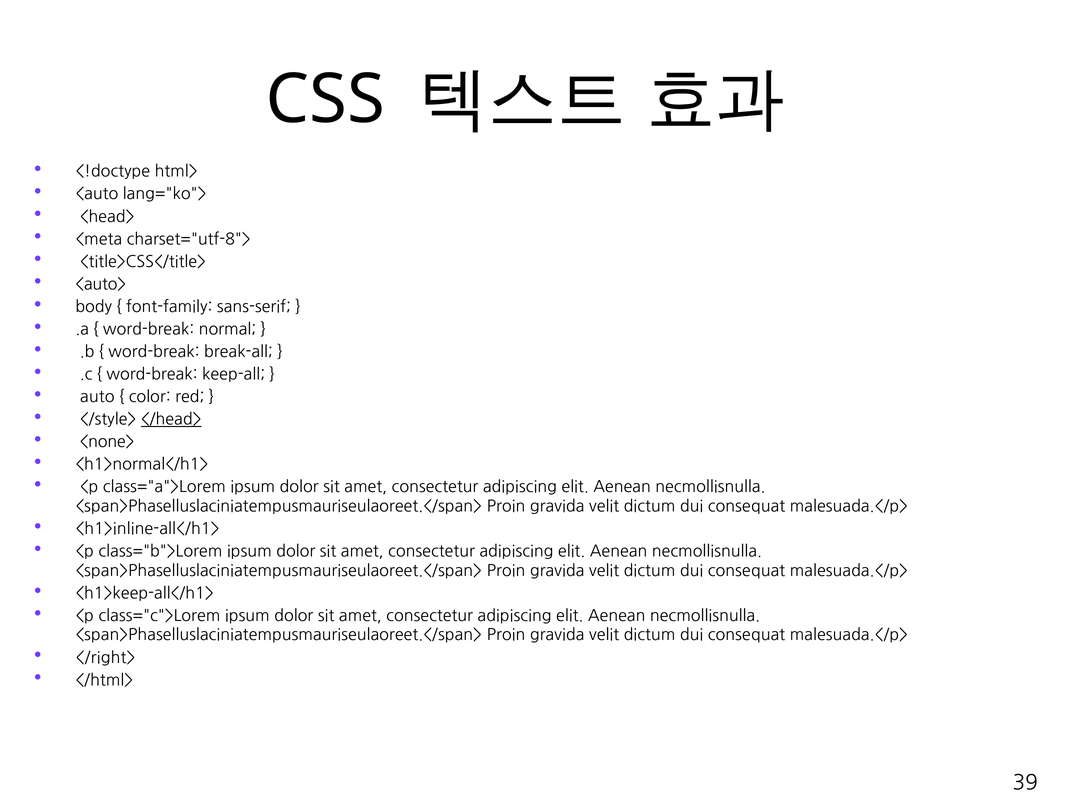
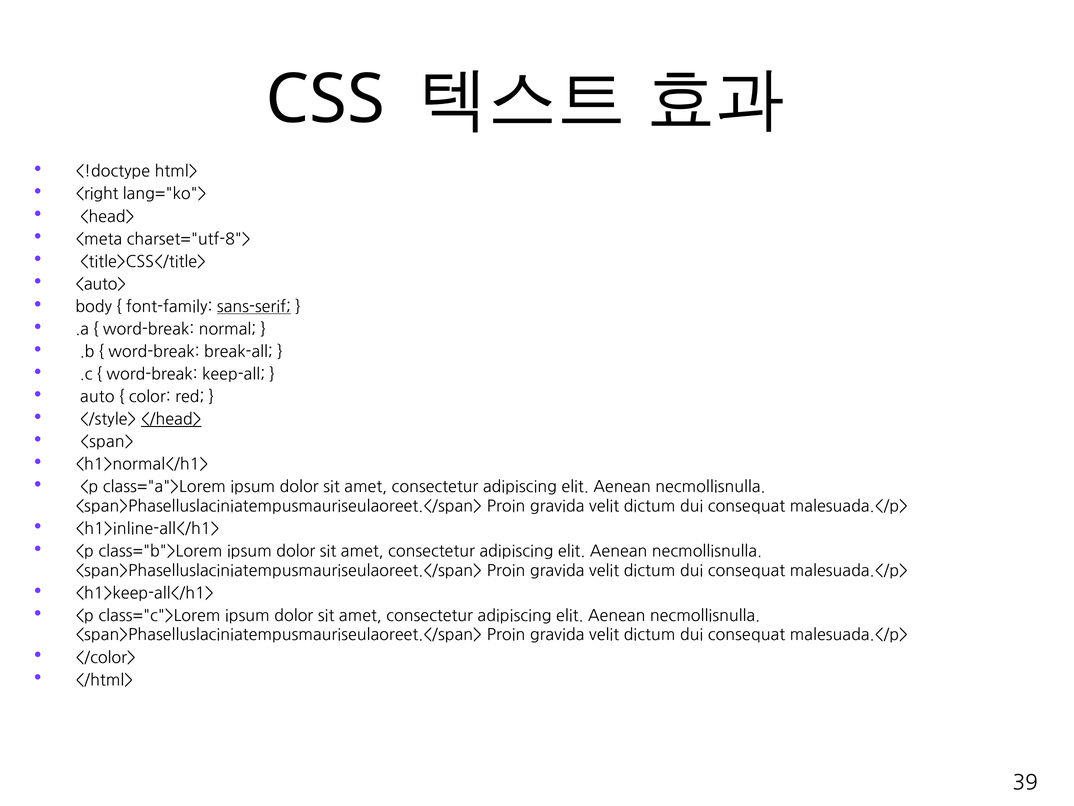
<auto: <auto -> <right (97, 194)
sans-serif underline: none -> present (254, 307)
<none>: <none> -> <span> (107, 442)
</right>: </right> -> </color> (106, 657)
